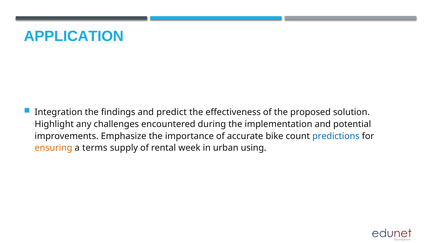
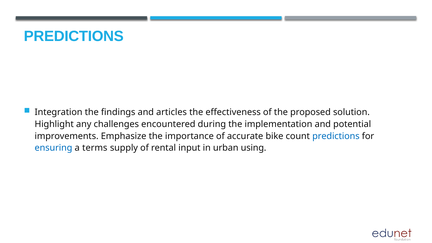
APPLICATION: APPLICATION -> PREDICTIONS (74, 36)
predict: predict -> articles (172, 112)
ensuring colour: orange -> blue (53, 148)
week: week -> input (189, 148)
